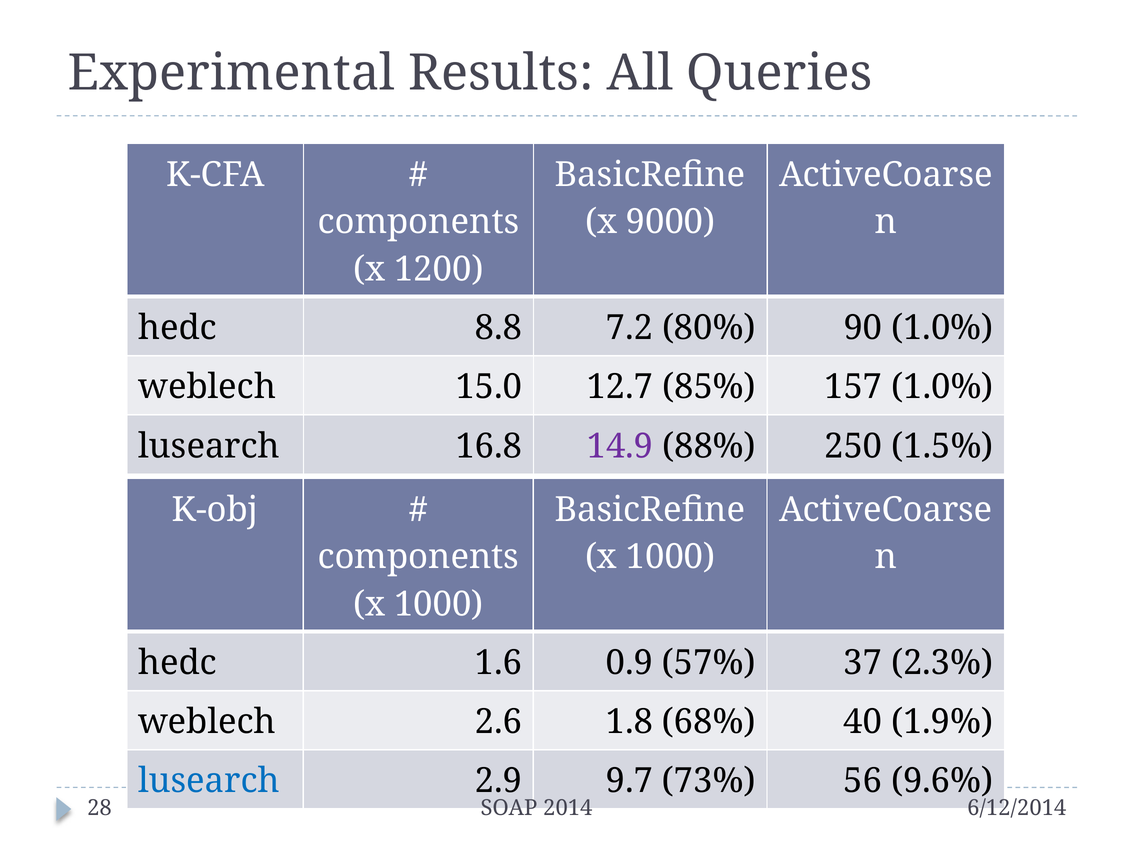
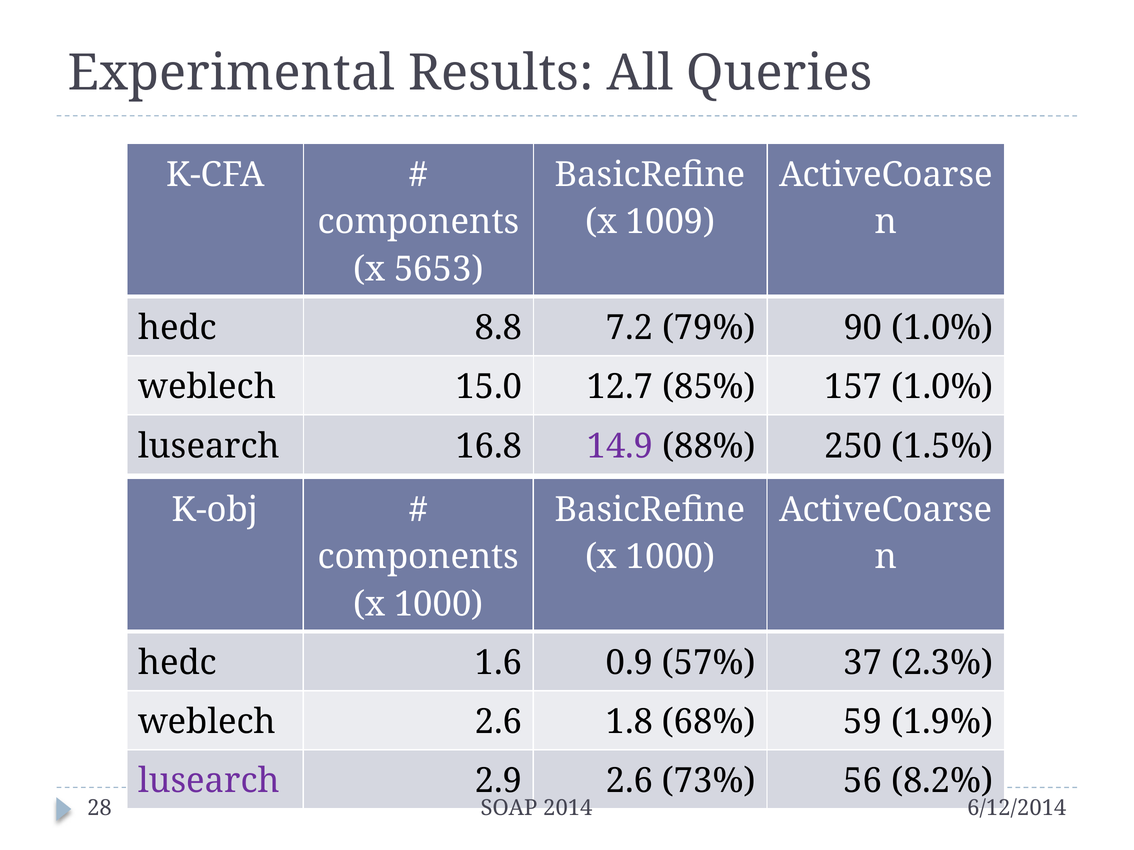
9000: 9000 -> 1009 (671, 222)
1200: 1200 -> 5653 (439, 269)
80%: 80% -> 79% (709, 328)
40: 40 -> 59 (863, 722)
lusearch colour: blue -> purple (209, 782)
2.9 9.7: 9.7 -> 2.6 (630, 782)
9.6%: 9.6% -> 8.2% (942, 782)
